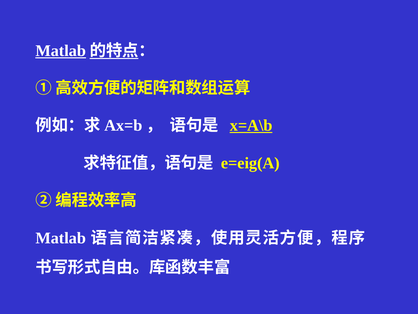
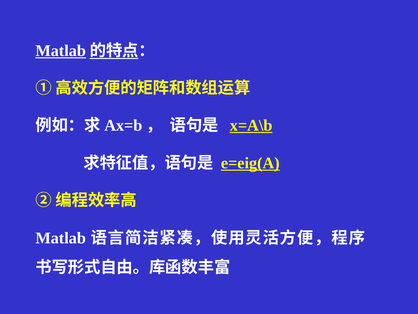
e=eig(A underline: none -> present (250, 163)
